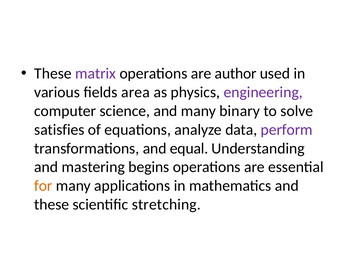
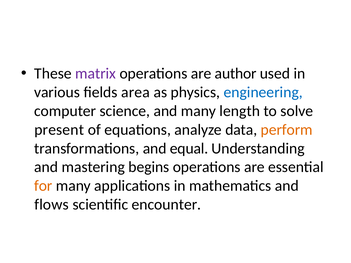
engineering colour: purple -> blue (263, 92)
binary: binary -> length (240, 111)
satisfies: satisfies -> present (59, 130)
perform colour: purple -> orange (287, 130)
these: these -> flows (52, 205)
stretching: stretching -> encounter (166, 205)
